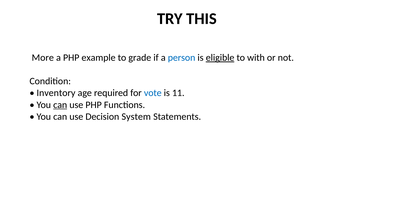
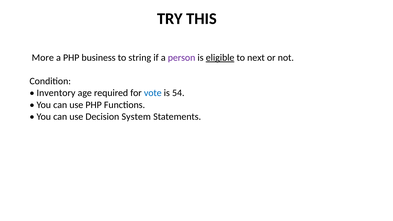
example: example -> business (99, 58)
grade: grade -> string (140, 58)
person colour: blue -> purple (182, 58)
with: with -> next (256, 58)
11: 11 -> 54 (178, 93)
can underline: present -> none (60, 105)
